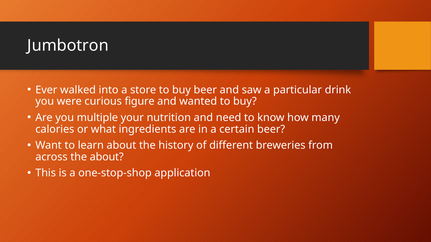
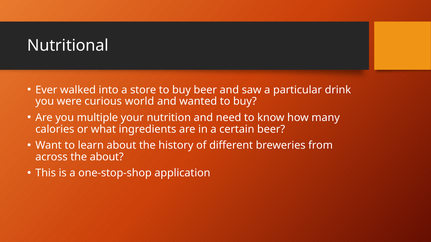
Jumbotron: Jumbotron -> Nutritional (68, 46)
figure: figure -> world (140, 102)
